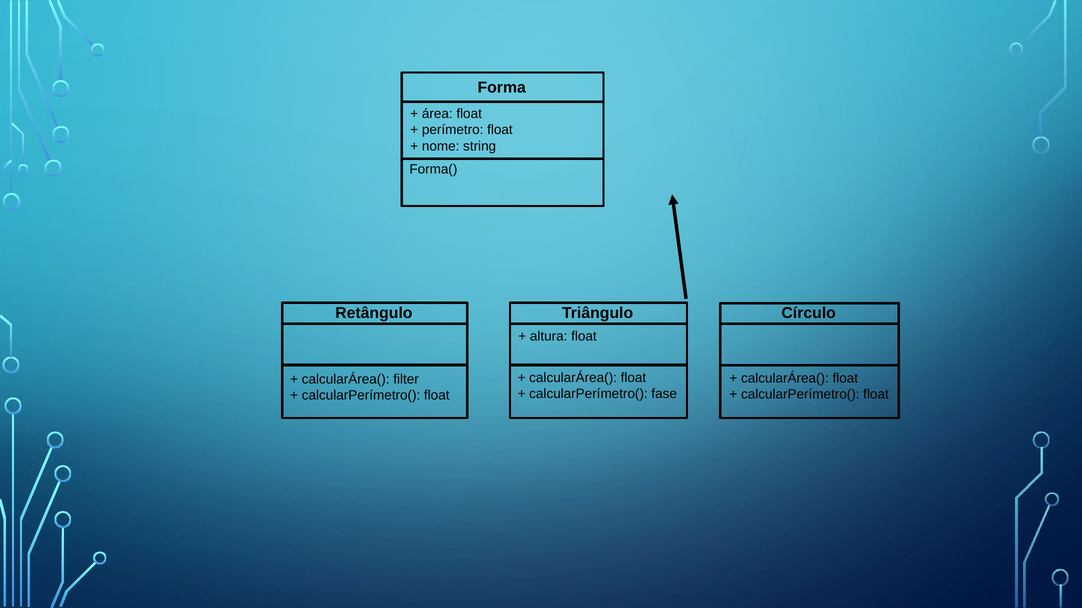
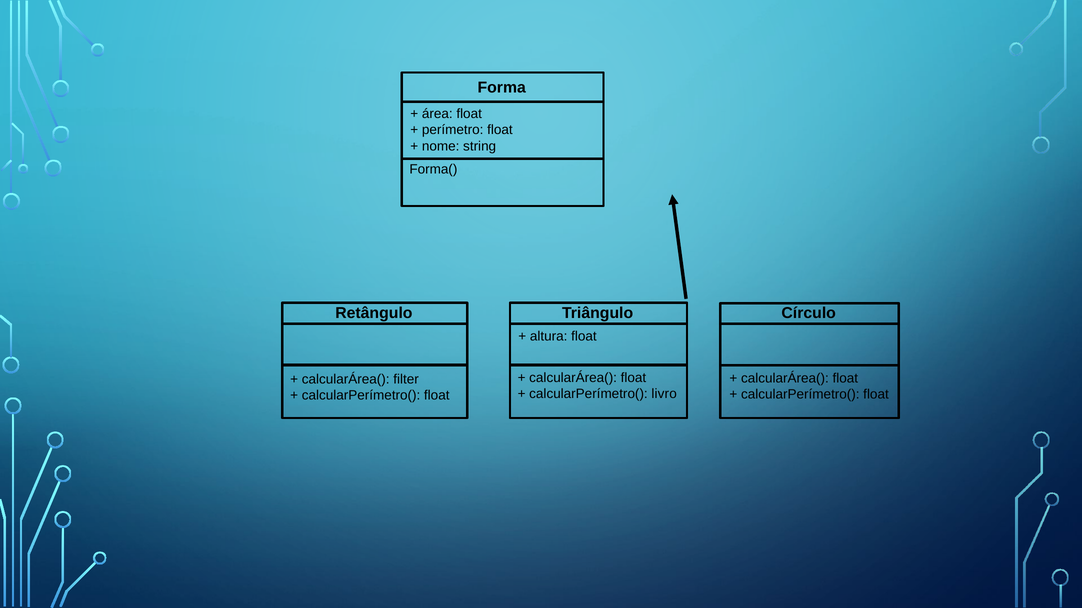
fase: fase -> livro (664, 394)
